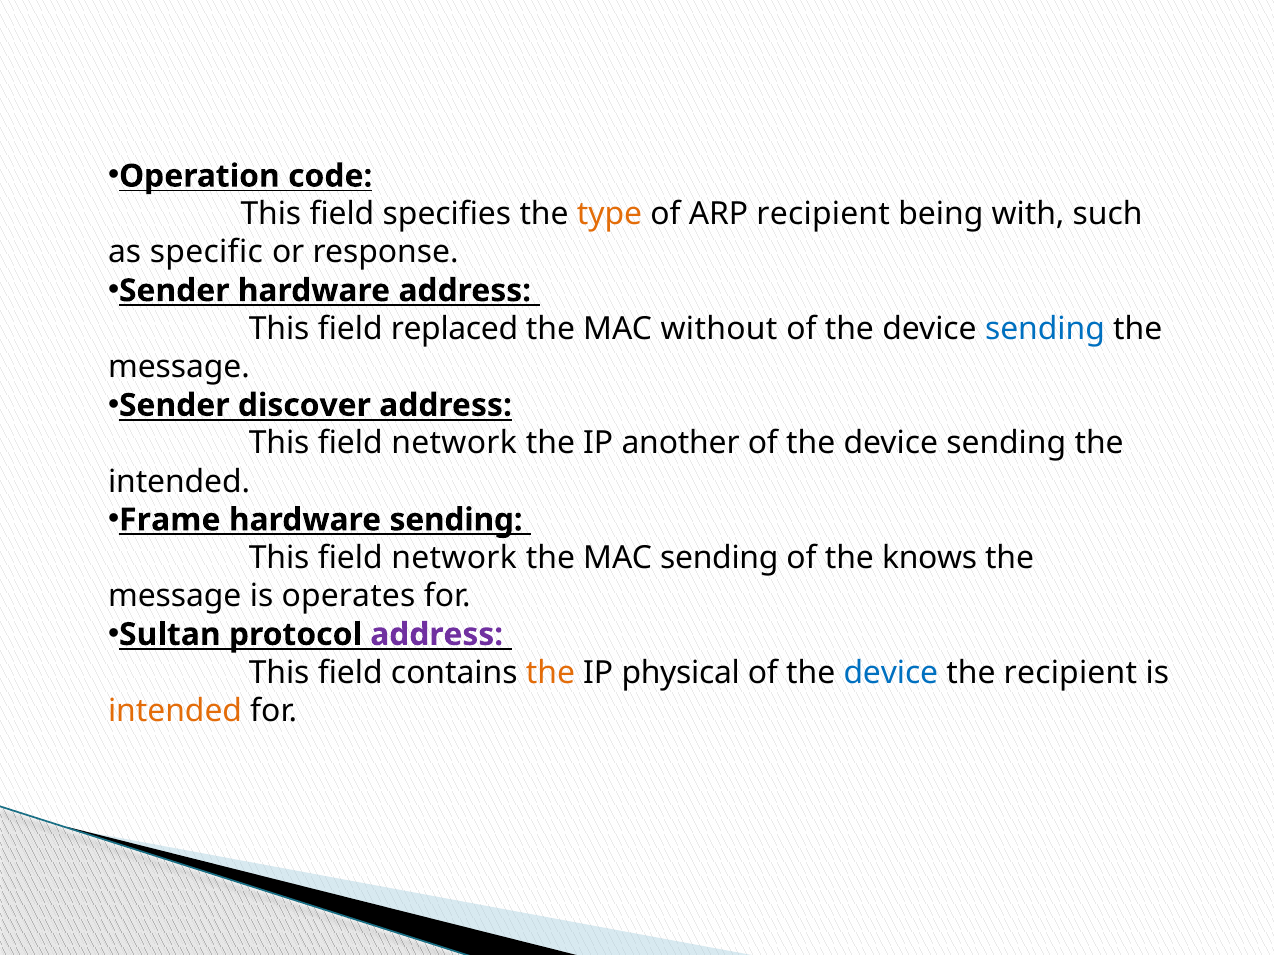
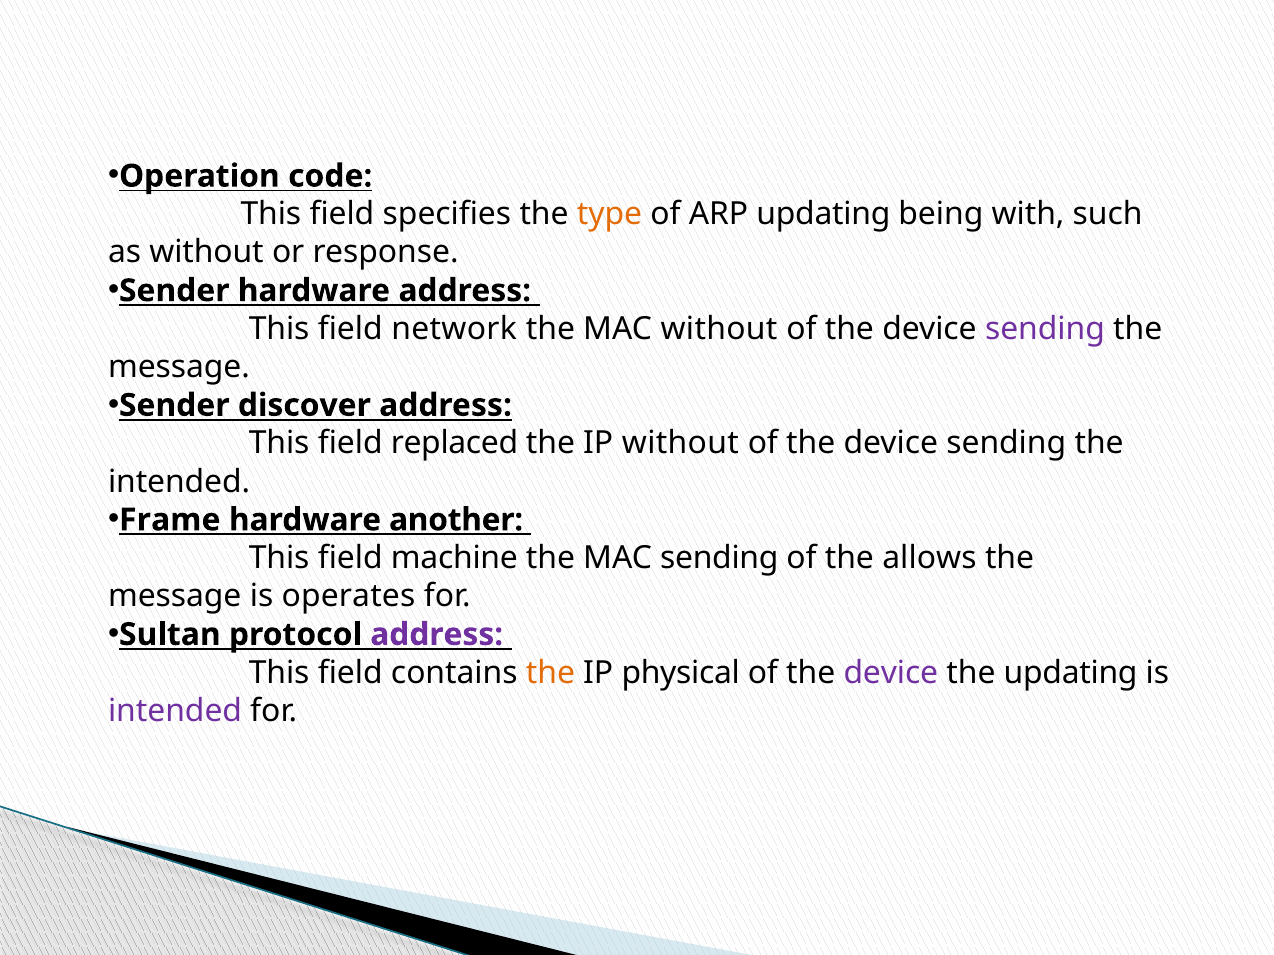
ARP recipient: recipient -> updating (823, 214)
as specific: specific -> without (207, 253)
replaced: replaced -> network (454, 329)
sending colour: blue -> purple (1045, 329)
network: network -> replaced (454, 444)
IP another: another -> without (680, 444)
hardware sending: sending -> another (456, 520)
network: network -> machine (454, 558)
knows: knows -> allows (929, 558)
device colour: blue -> purple (891, 673)
the recipient: recipient -> updating (1071, 673)
intended colour: orange -> purple (175, 711)
